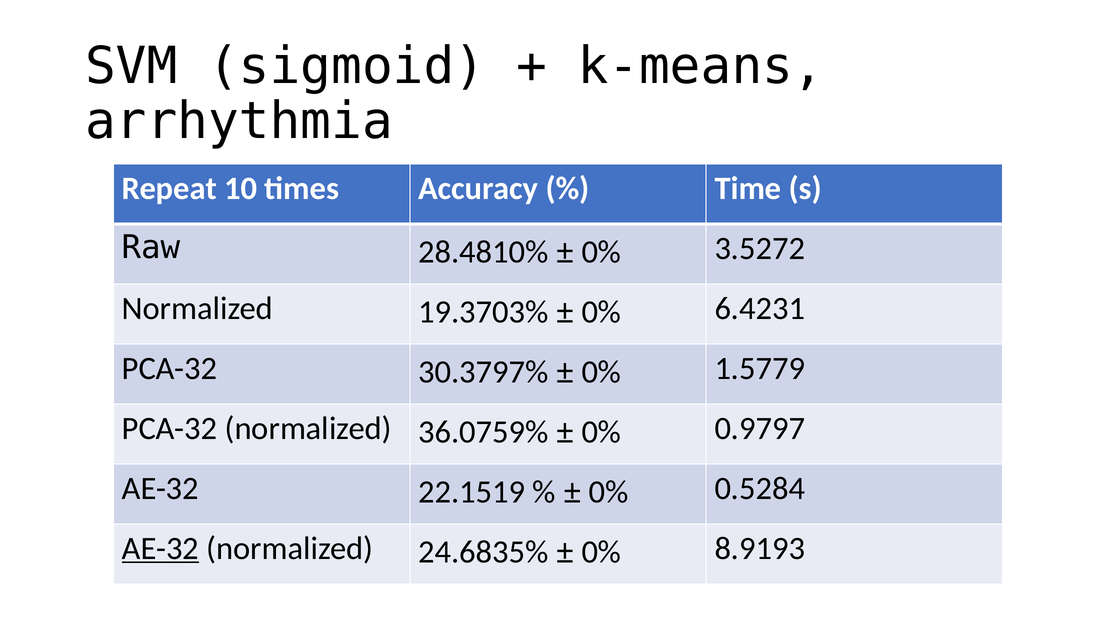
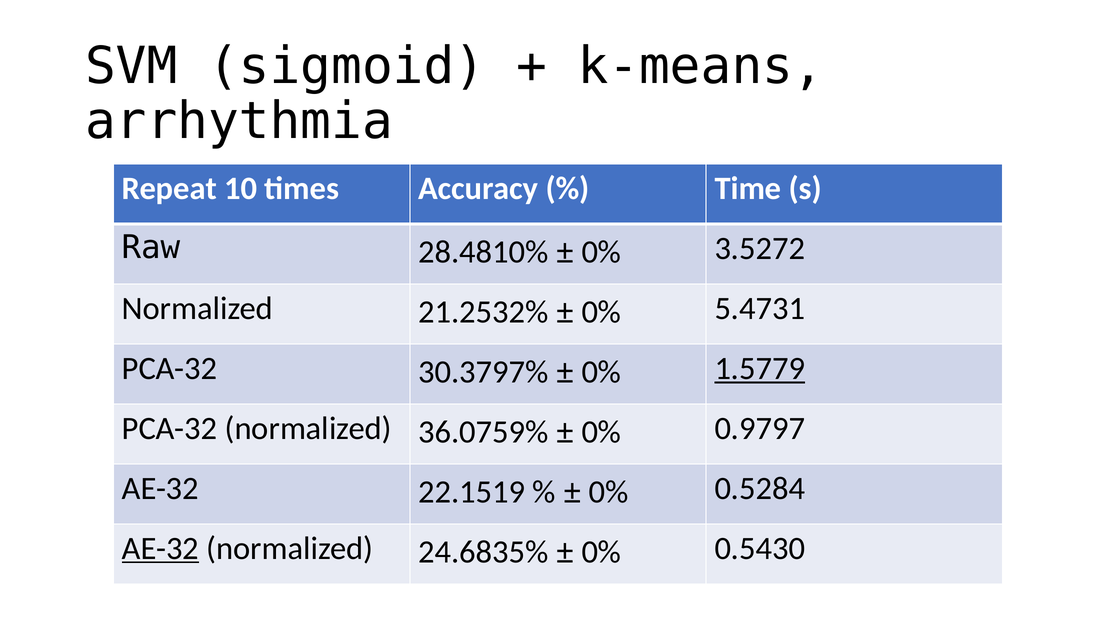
19.3703%: 19.3703% -> 21.2532% (483, 312)
6.4231: 6.4231 -> 5.4731 (760, 308)
1.5779 underline: none -> present (760, 368)
8.9193: 8.9193 -> 0.5430 (760, 548)
